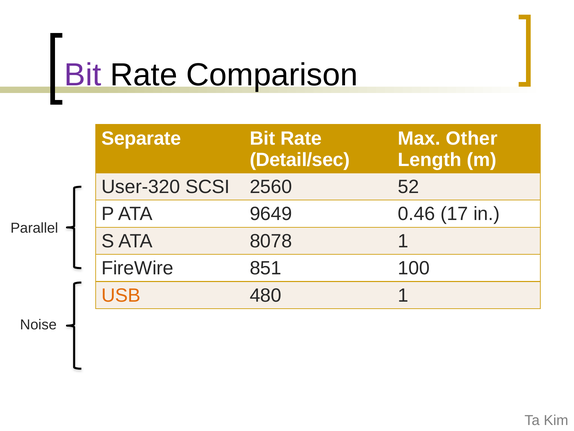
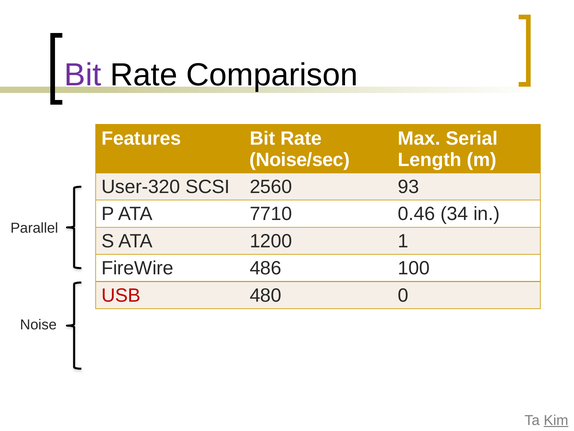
Separate: Separate -> Features (141, 138)
Other: Other -> Serial (472, 138)
Detail/sec: Detail/sec -> Noise/sec (300, 160)
52: 52 -> 93 (409, 187)
9649: 9649 -> 7710 (271, 214)
17: 17 -> 34 (454, 214)
8078: 8078 -> 1200 (271, 241)
851: 851 -> 486 (266, 268)
USB colour: orange -> red (121, 295)
480 1: 1 -> 0 (403, 295)
Kim underline: none -> present (556, 420)
